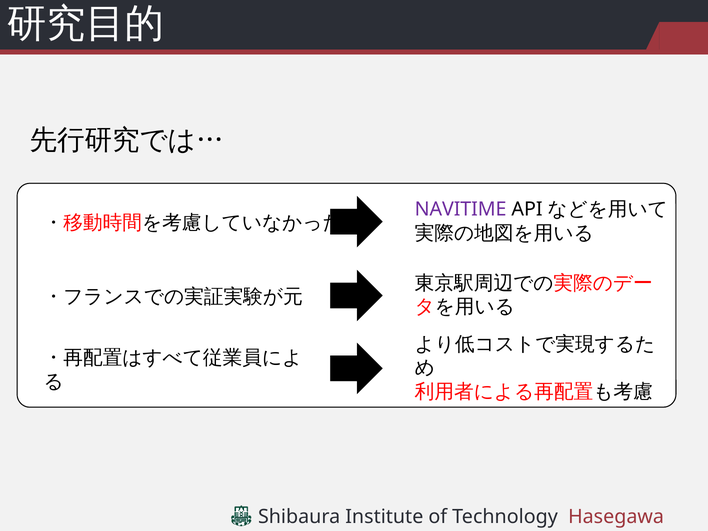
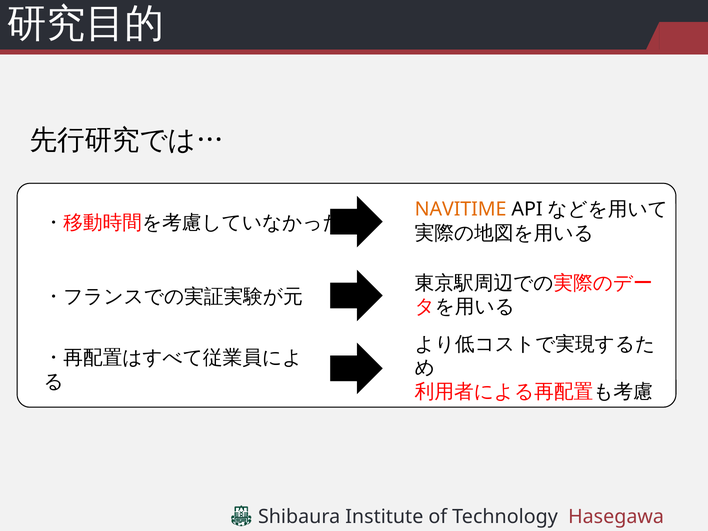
NAVITIME colour: purple -> orange (461, 209)
